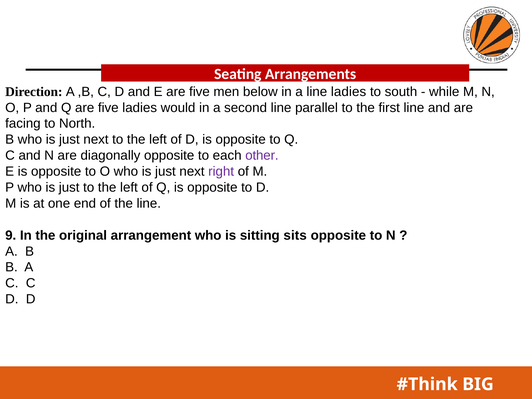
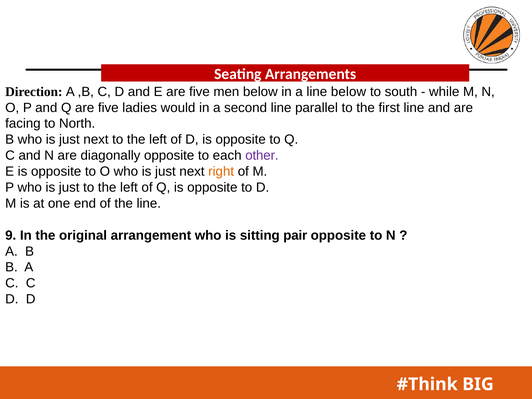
line ladies: ladies -> below (349, 92)
right colour: purple -> orange (221, 171)
sits: sits -> pair (295, 235)
